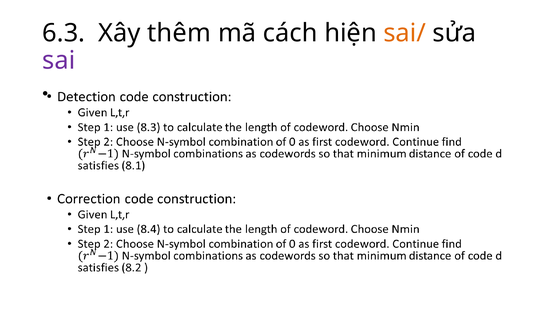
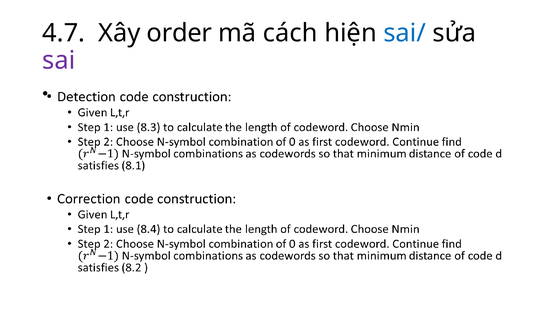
6.3: 6.3 -> 4.7 (64, 33)
thêm: thêm -> order (179, 33)
sai/ colour: orange -> blue (405, 33)
